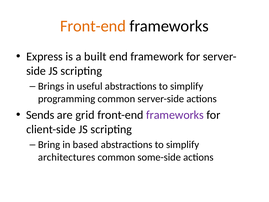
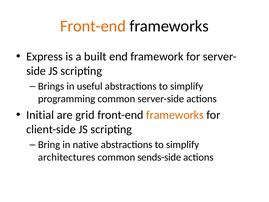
Sends: Sends -> Initial (40, 115)
frameworks colour: purple -> orange (175, 115)
based: based -> native (86, 145)
some-side: some-side -> sends-side (159, 157)
